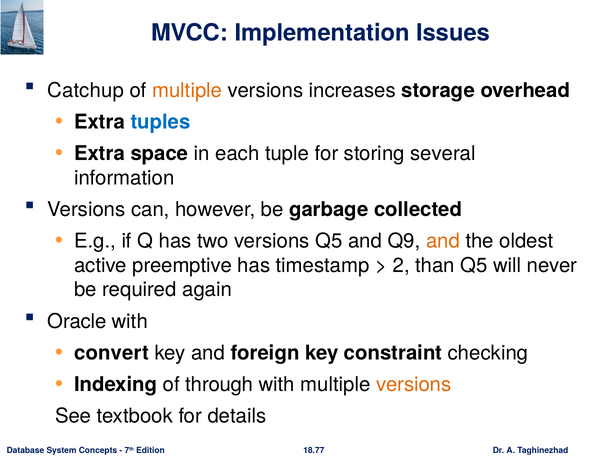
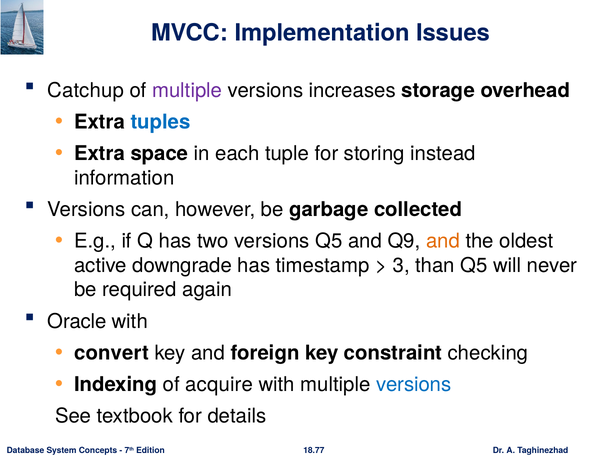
multiple colour: orange -> purple (187, 90)
several: several -> instead (443, 153)
preemptive: preemptive -> downgrade (182, 265)
2: 2 -> 3 (401, 265)
through: through -> acquire (219, 384)
versions colour: orange -> blue (414, 384)
